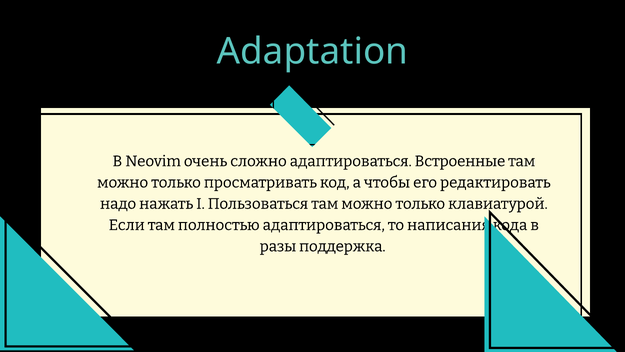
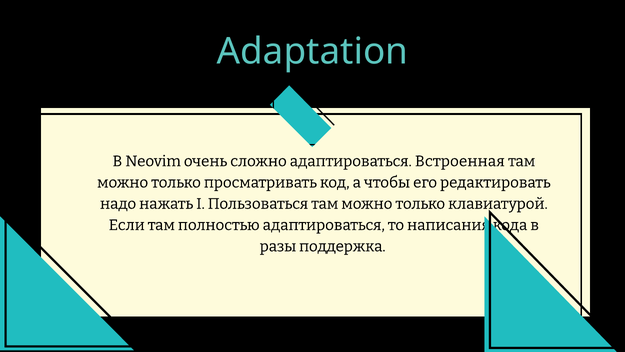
Встроенные: Встроенные -> Встроенная (460, 161)
